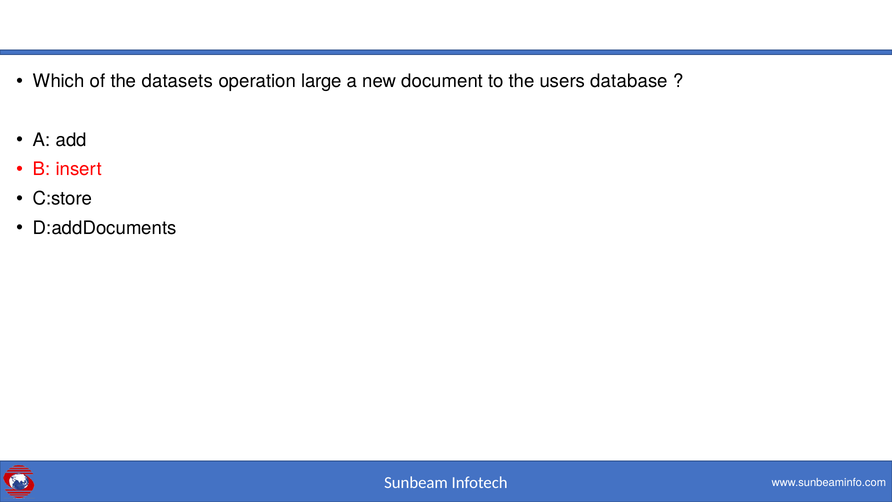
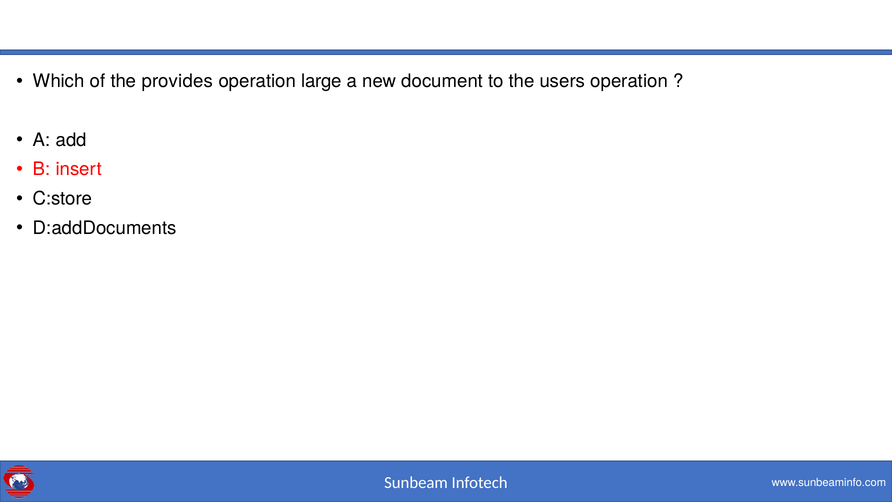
datasets: datasets -> provides (177, 81)
users database: database -> operation (629, 81)
